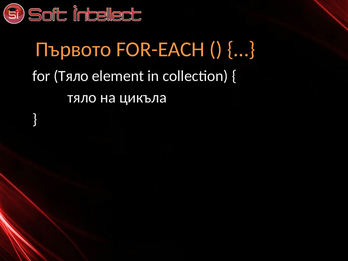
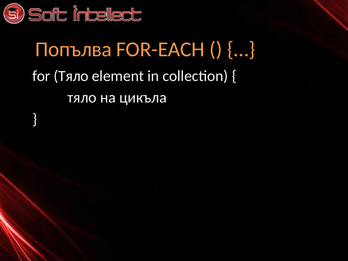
Първото: Първото -> Попълва (73, 49)
